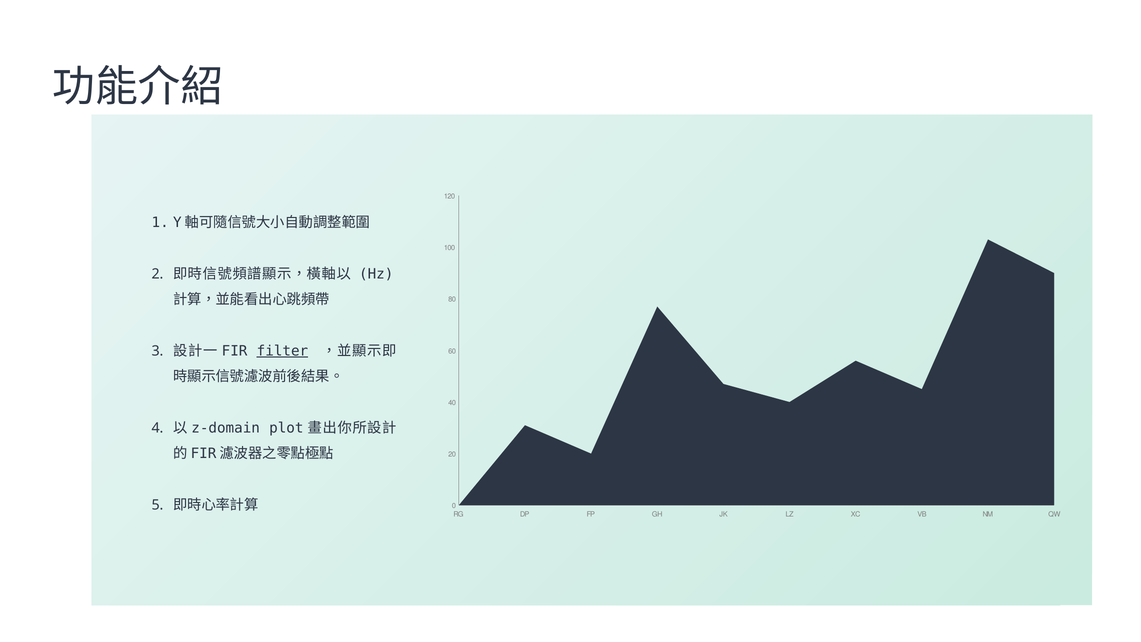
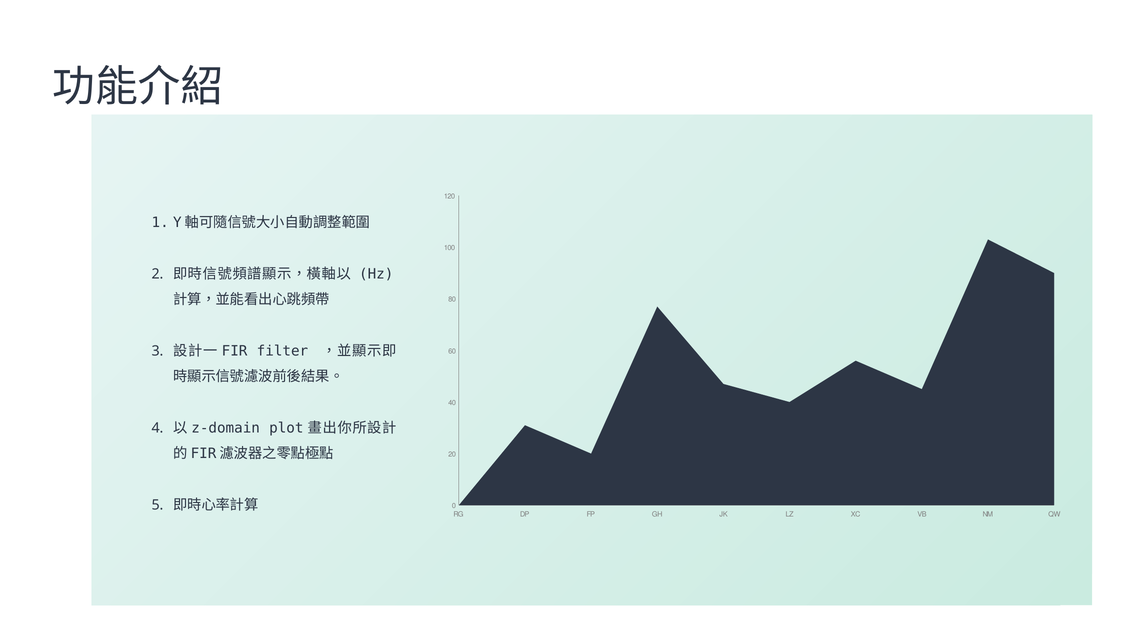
filter underline: present -> none (282, 351)
